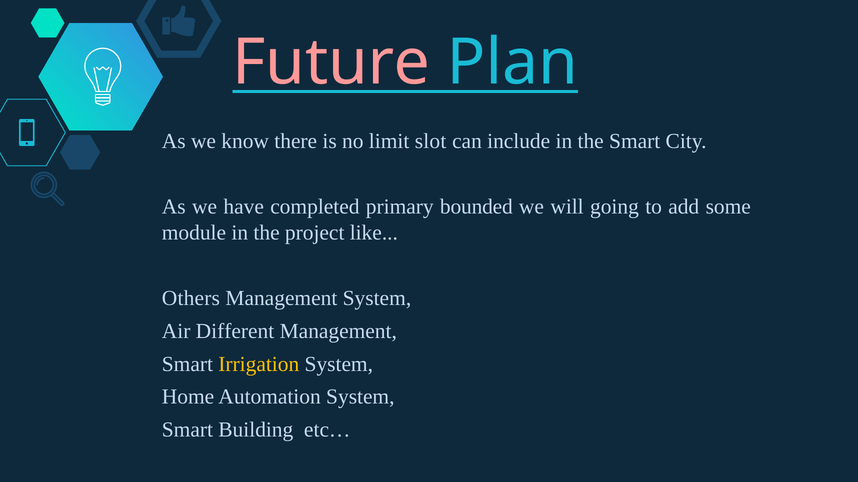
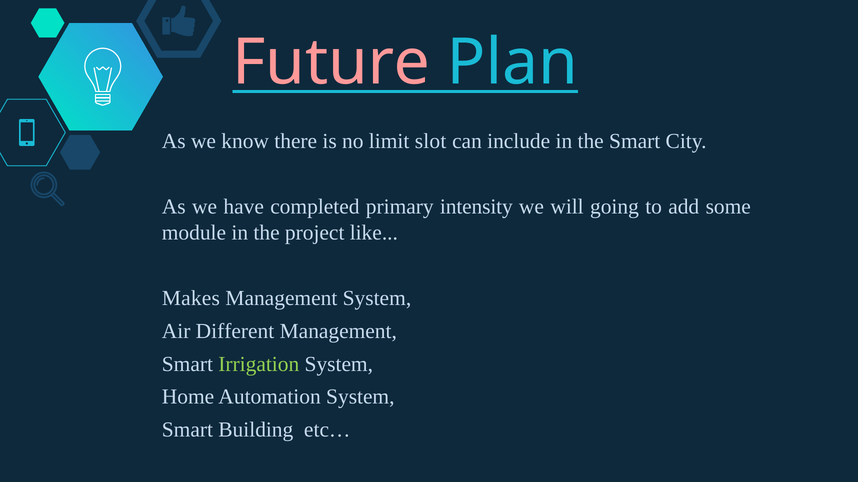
bounded: bounded -> intensity (476, 207)
Others: Others -> Makes (191, 299)
Irrigation colour: yellow -> light green (259, 364)
